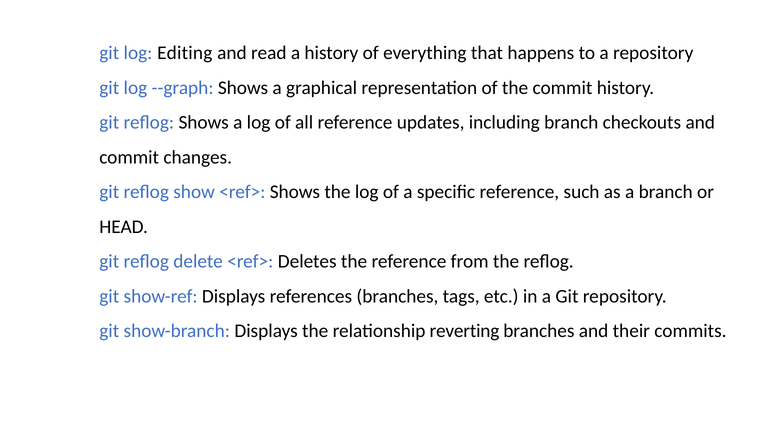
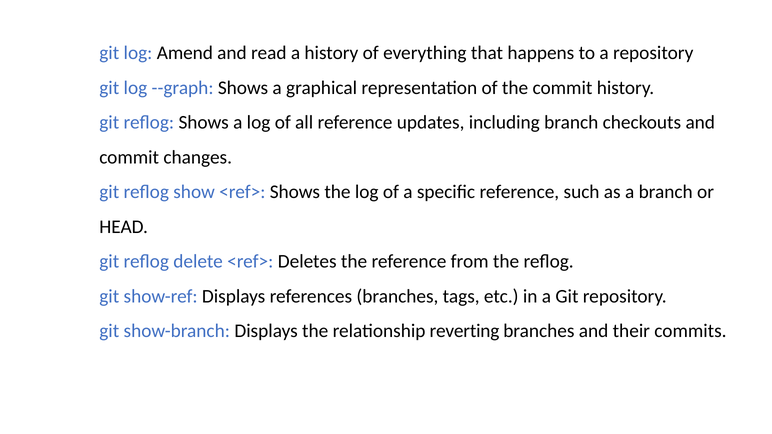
Editing: Editing -> Amend (185, 53)
